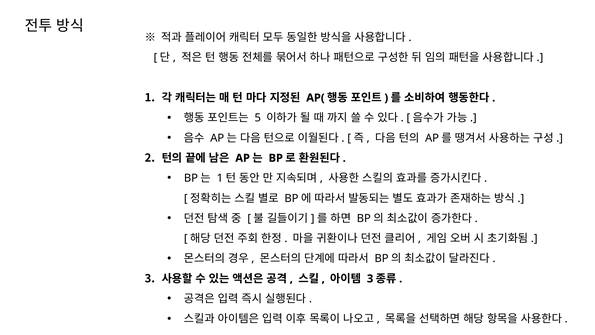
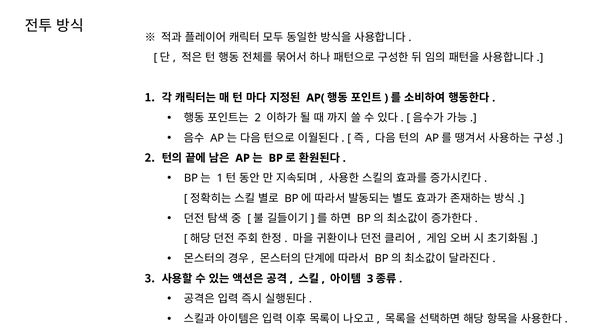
5: 5 -> 2 (258, 118)
